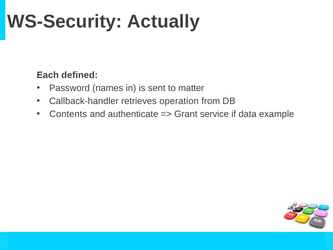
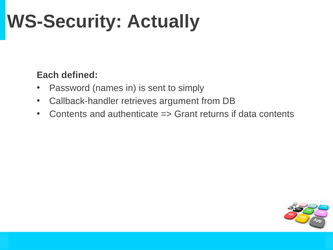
matter: matter -> simply (191, 88)
operation: operation -> argument (179, 101)
service: service -> returns (214, 114)
data example: example -> contents (277, 114)
